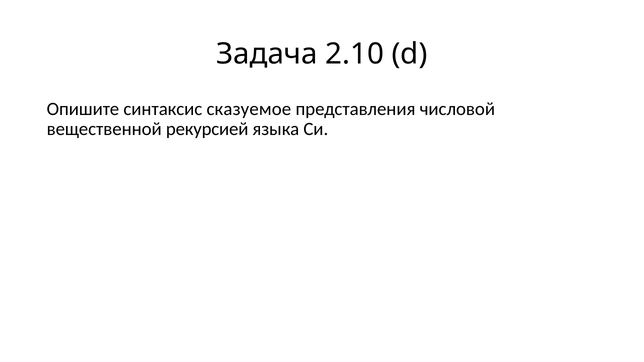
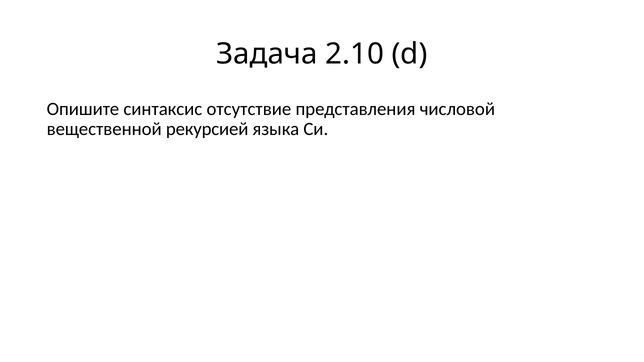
сказуемое: сказуемое -> отсутствие (249, 109)
